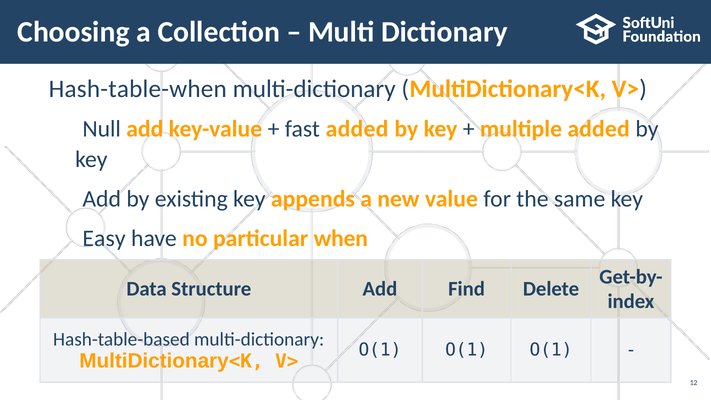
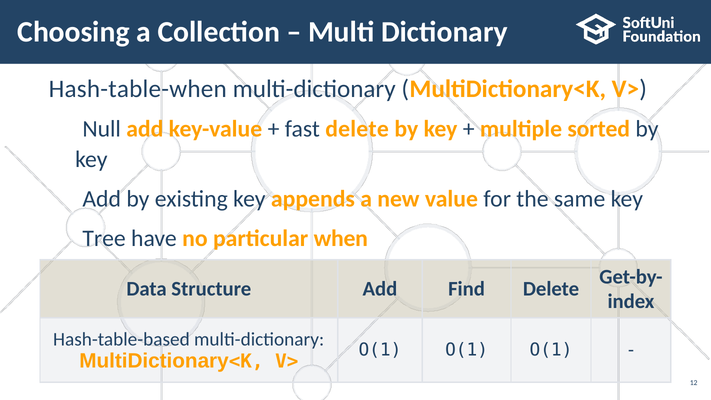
fast added: added -> delete (357, 129)
multiple added: added -> sorted (599, 129)
Easy: Easy -> Tree (104, 238)
